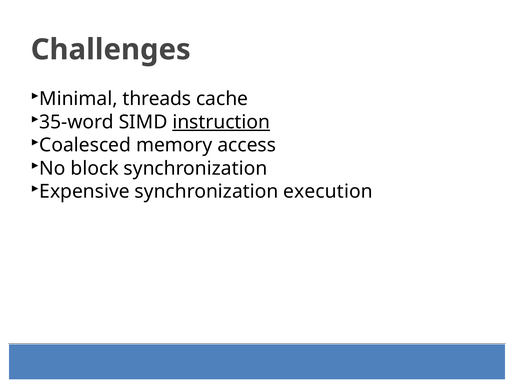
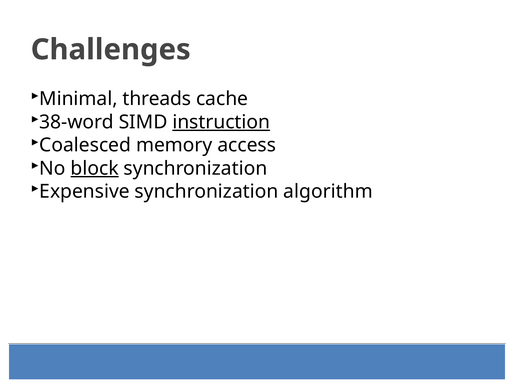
35-word: 35-word -> 38-word (77, 122)
block underline: none -> present (95, 168)
execution: execution -> algorithm (328, 191)
